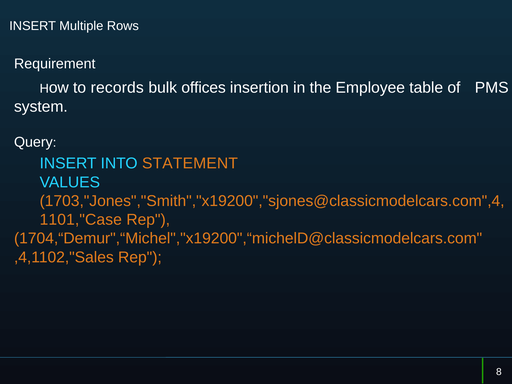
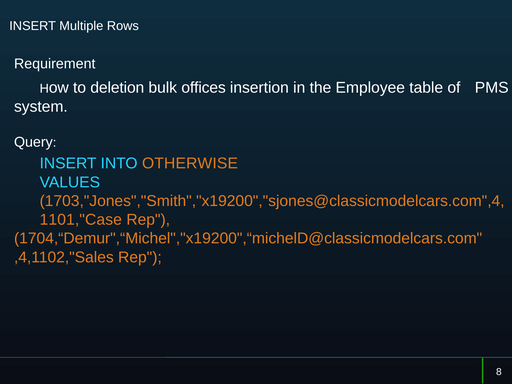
records: records -> deletion (117, 88)
STATEMENT: STATEMENT -> OTHERWISE (190, 163)
